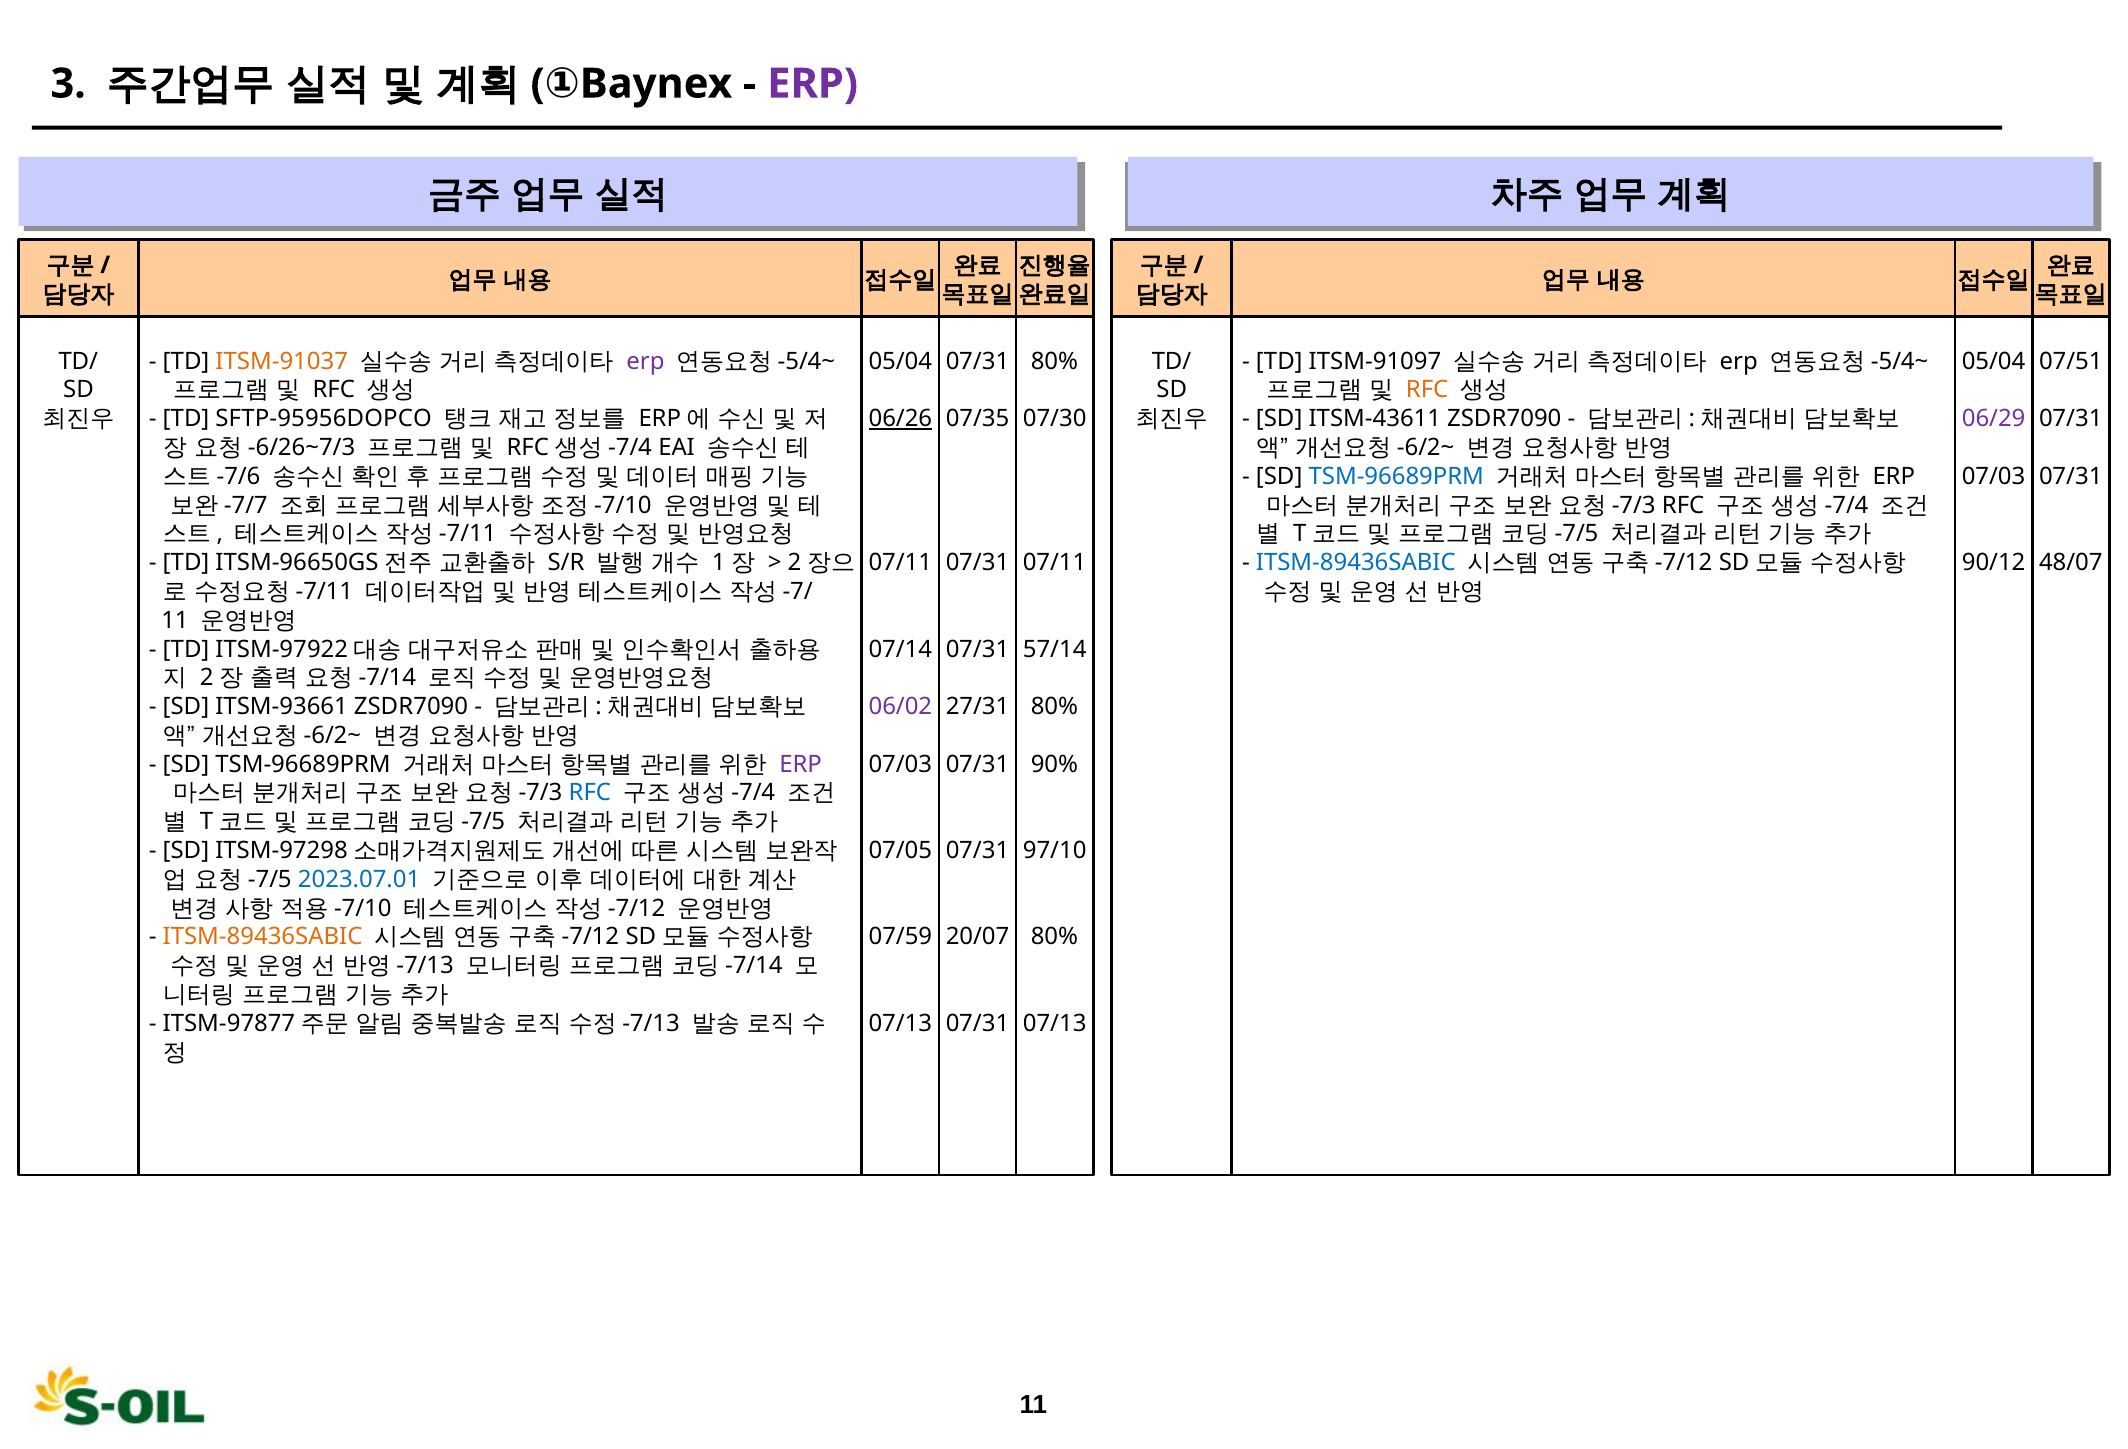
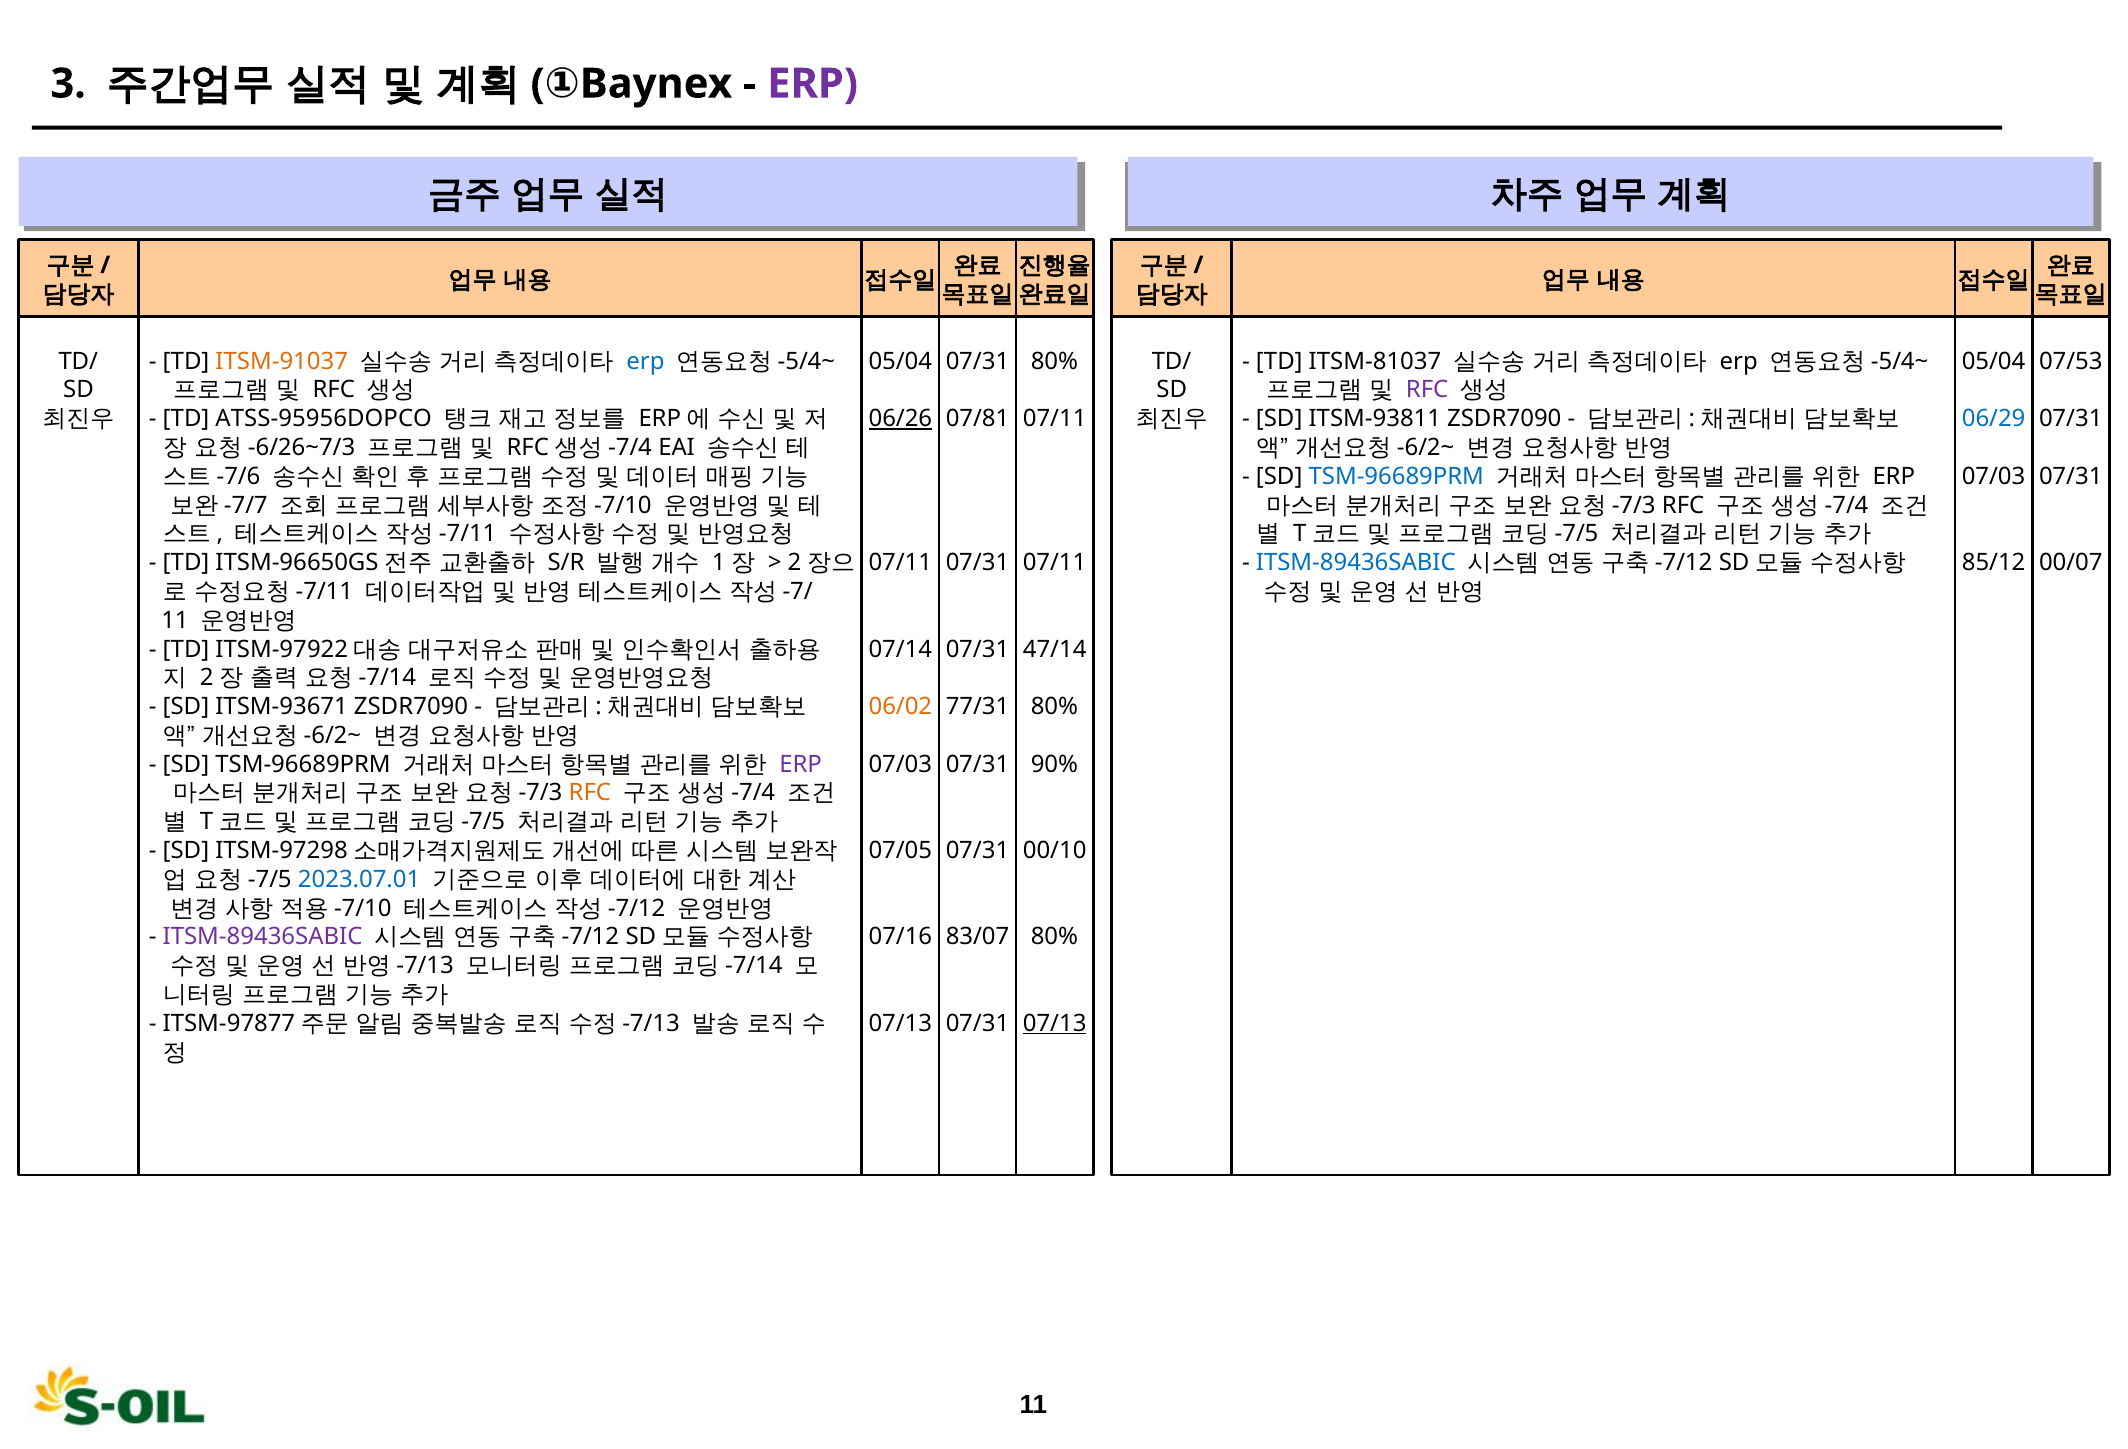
erp colour: purple -> blue (646, 361)
ITSM-91097: ITSM-91097 -> ITSM-81037 (1375, 361)
07/51: 07/51 -> 07/53 (2071, 361)
RFC colour: orange -> purple (1427, 390)
SFTP-95956DOPCO: SFTP-95956DOPCO -> ATSS-95956DOPCO (324, 419)
07/35: 07/35 -> 07/81 (978, 419)
07/30: 07/30 -> 07/11 (1055, 419)
ITSM-43611: ITSM-43611 -> ITSM-93811 (1375, 419)
06/29 colour: purple -> blue (1994, 419)
90/12: 90/12 -> 85/12 (1994, 563)
48/07: 48/07 -> 00/07 (2071, 563)
57/14: 57/14 -> 47/14 (1055, 649)
ITSM-93661: ITSM-93661 -> ITSM-93671 (282, 707)
06/02 colour: purple -> orange (900, 707)
27/31: 27/31 -> 77/31 (978, 707)
RFC colour: blue -> orange (590, 793)
97/10: 97/10 -> 00/10 (1055, 851)
ITSM-89436SABIC colour: orange -> purple (263, 937)
07/59: 07/59 -> 07/16 (900, 937)
20/07: 20/07 -> 83/07 (978, 937)
07/13 underline: none -> present (1055, 1024)
